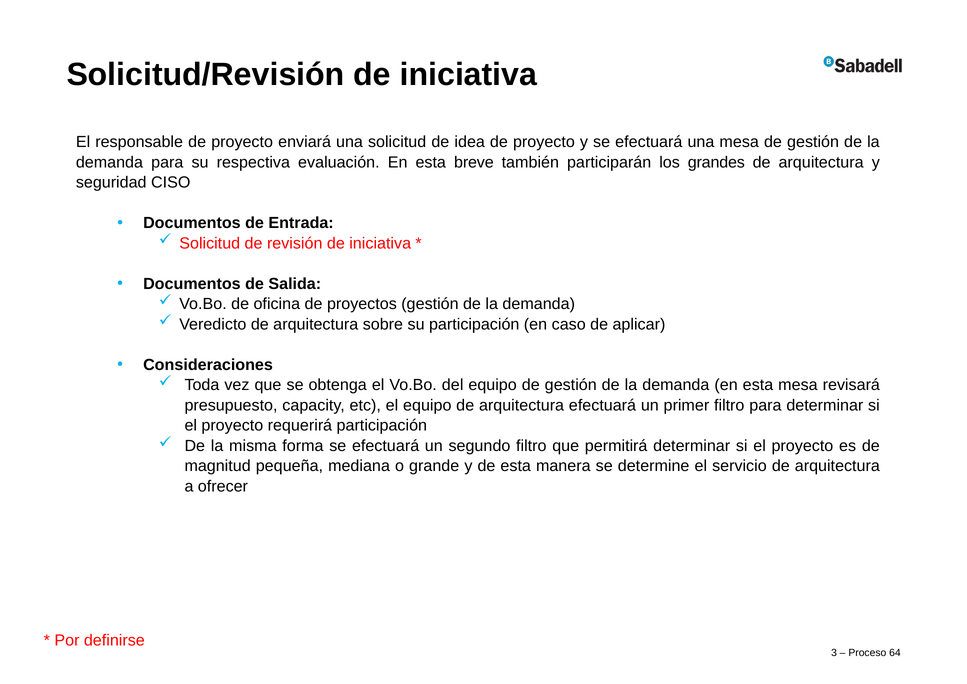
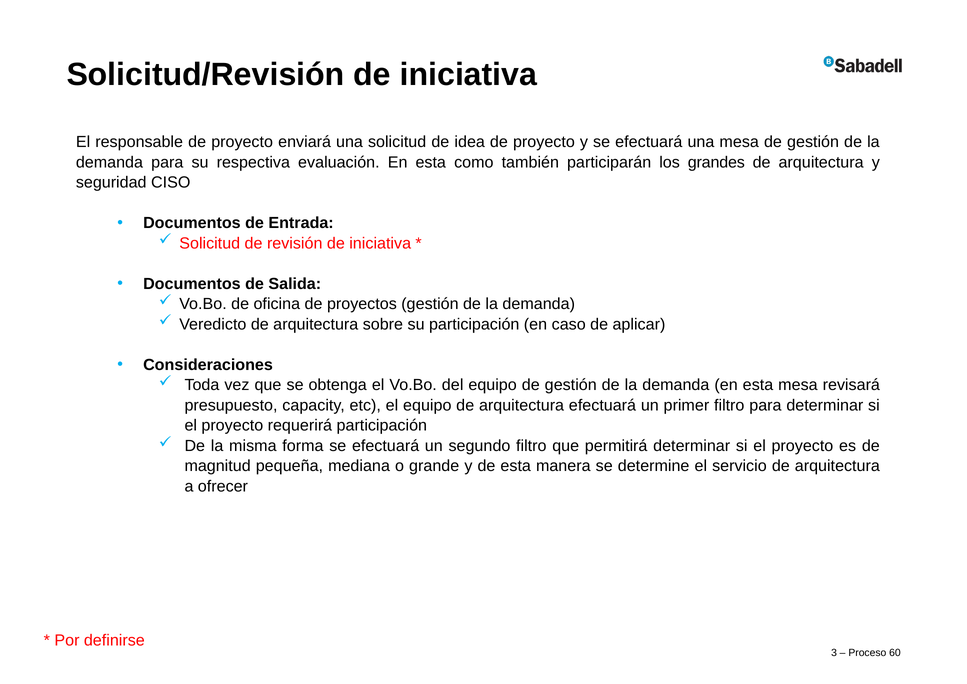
breve: breve -> como (474, 162)
64: 64 -> 60 (895, 653)
